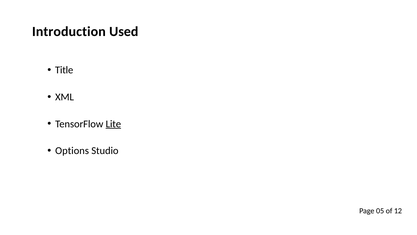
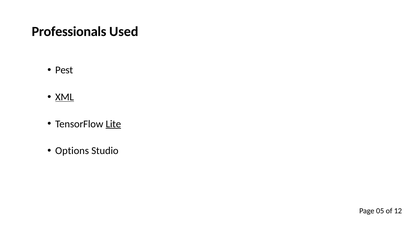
Introduction: Introduction -> Professionals (69, 32)
Title: Title -> Pest (64, 70)
XML underline: none -> present (65, 97)
